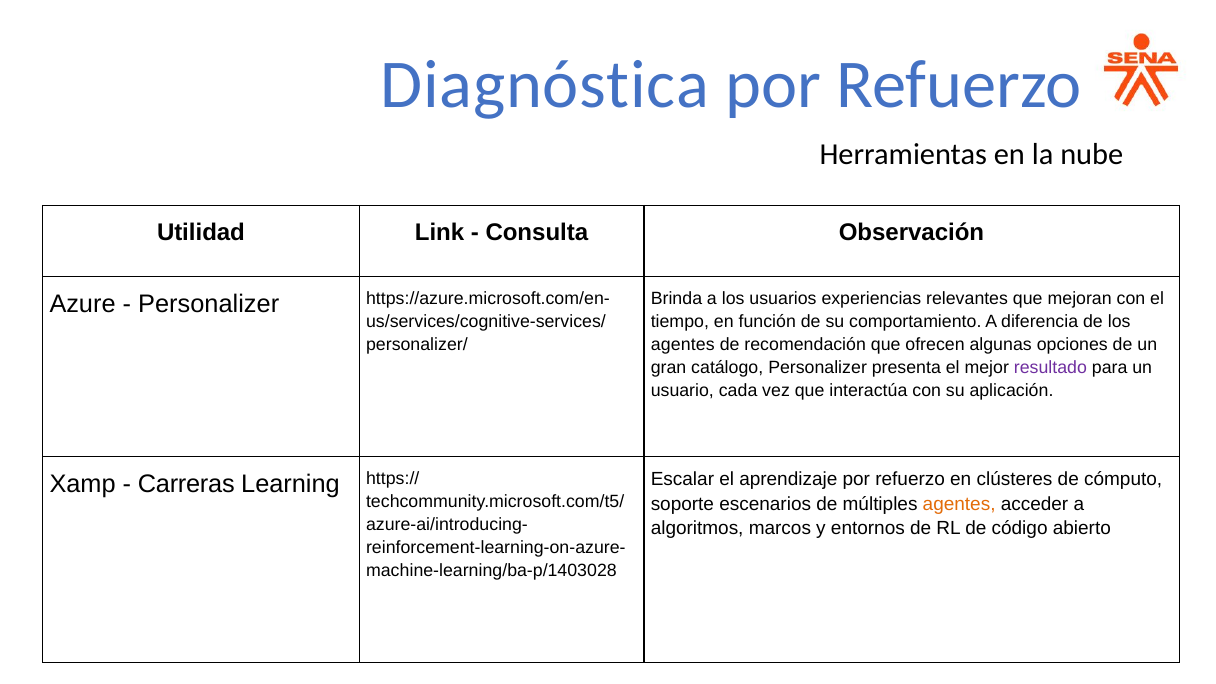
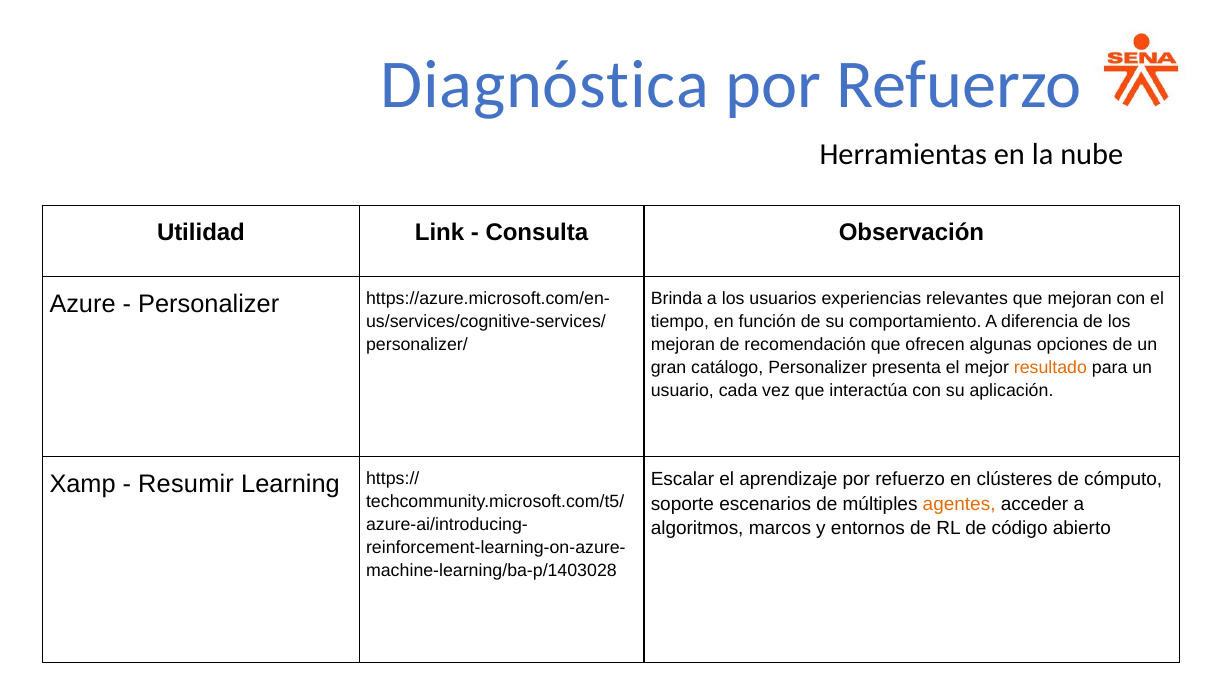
agentes: agentes -> mejoran (683, 345)
resultado colour: purple -> orange (1050, 368)
Carreras: Carreras -> Resumir (186, 484)
